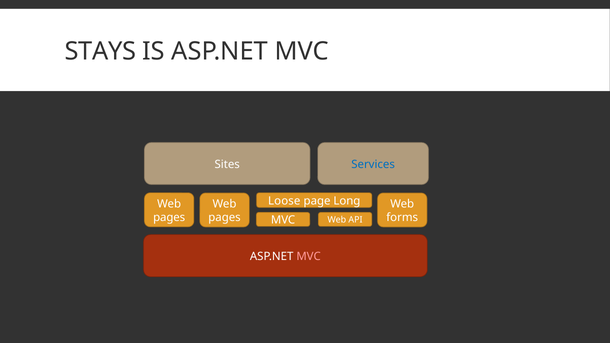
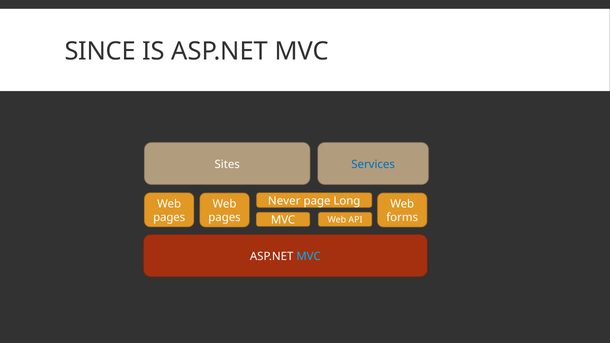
STAYS: STAYS -> SINCE (100, 51)
Loose: Loose -> Never (284, 201)
MVC colour: pink -> light blue (309, 257)
